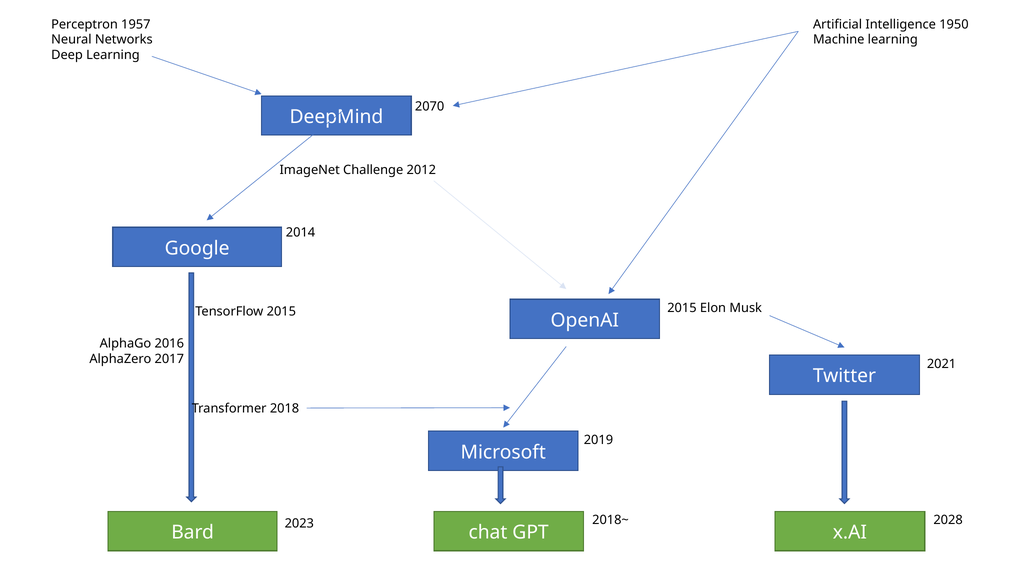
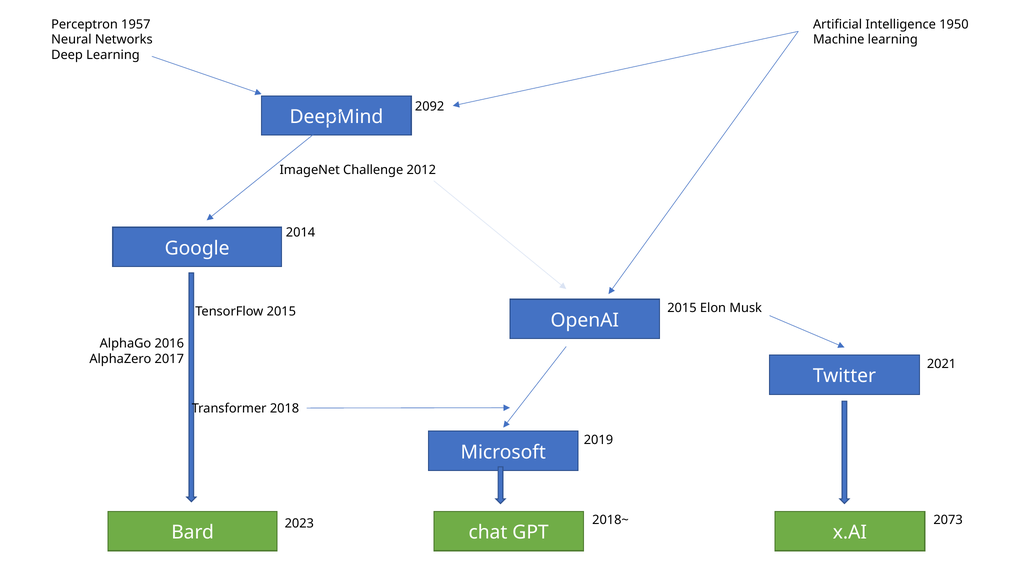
2070: 2070 -> 2092 (430, 107)
2028: 2028 -> 2073 (948, 520)
